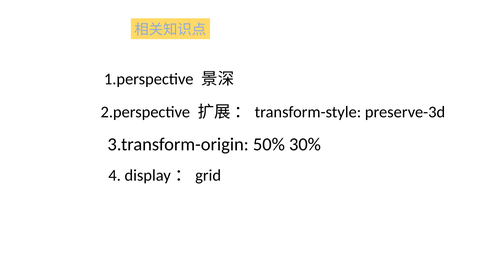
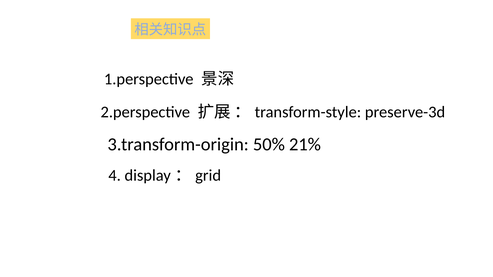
30%: 30% -> 21% (305, 145)
